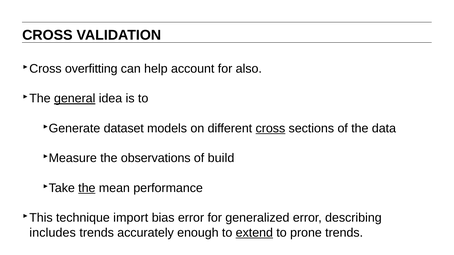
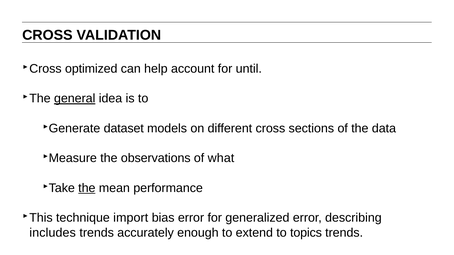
overfitting: overfitting -> optimized (91, 69)
also: also -> until (249, 69)
cross underline: present -> none (270, 128)
build: build -> what (221, 158)
extend underline: present -> none (254, 233)
prone: prone -> topics (306, 233)
